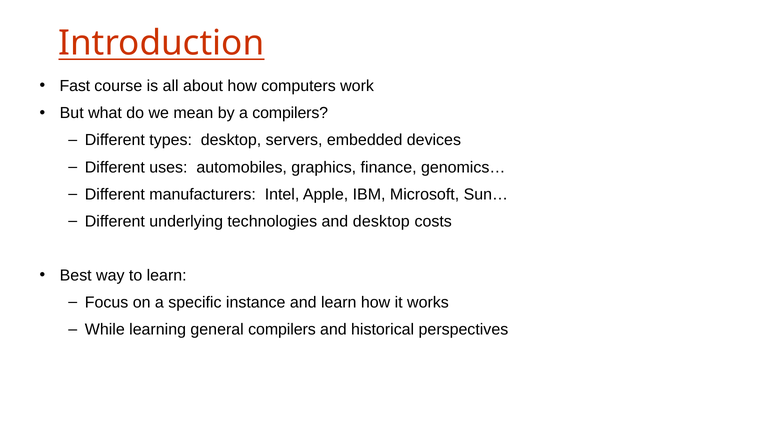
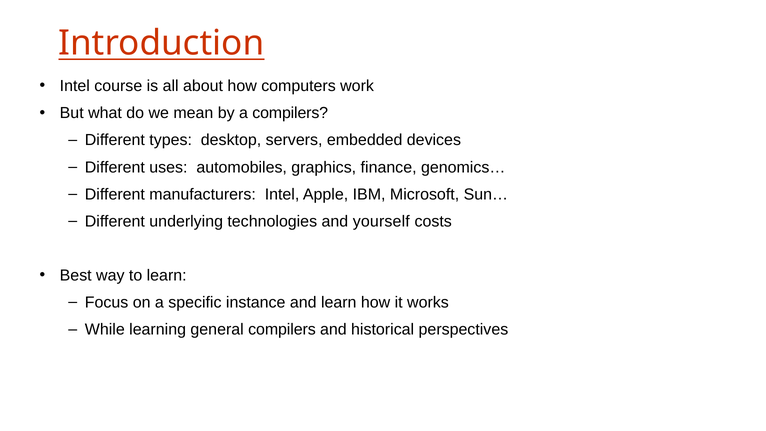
Fast: Fast -> Intel (75, 86)
and desktop: desktop -> yourself (381, 221)
